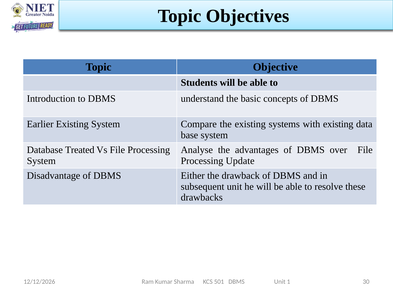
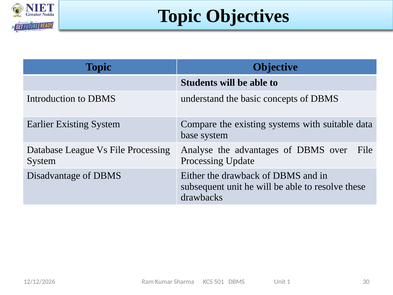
with existing: existing -> suitable (338, 124)
Treated: Treated -> League (80, 150)
